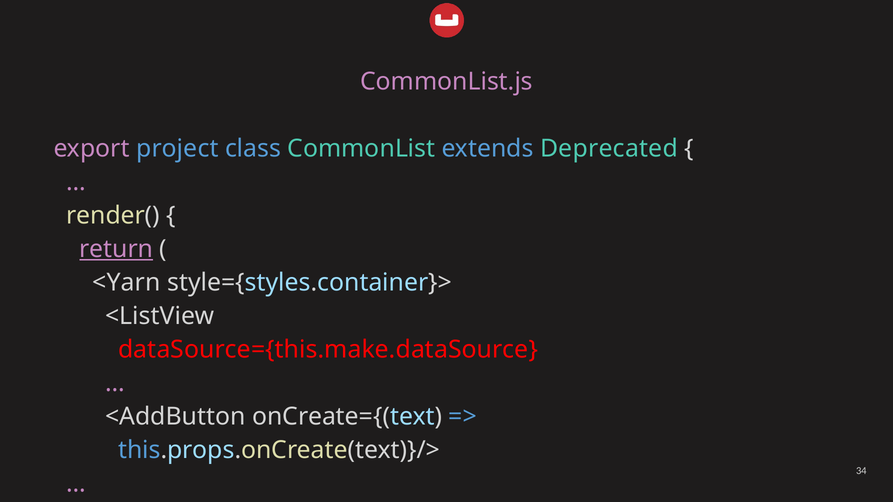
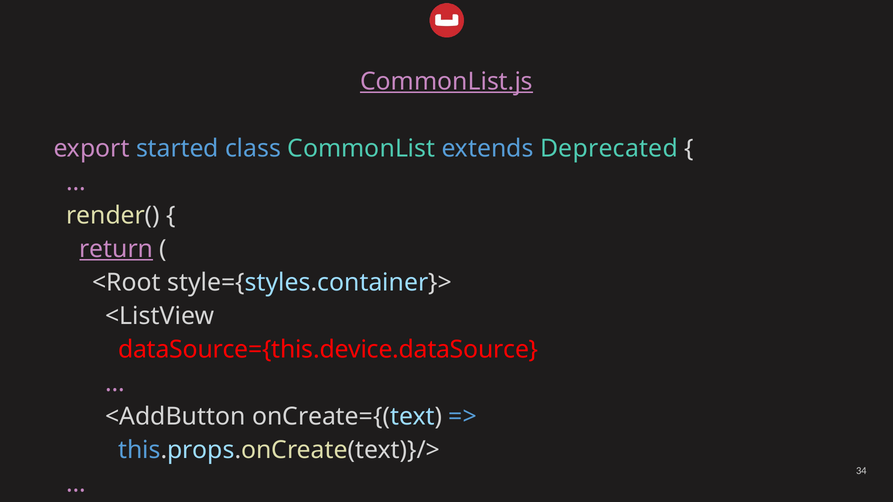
CommonList.js underline: none -> present (446, 82)
project: project -> started (177, 149)
<Yarn: <Yarn -> <Root (127, 283)
dataSource={this.make.dataSource: dataSource={this.make.dataSource -> dataSource={this.device.dataSource (328, 350)
